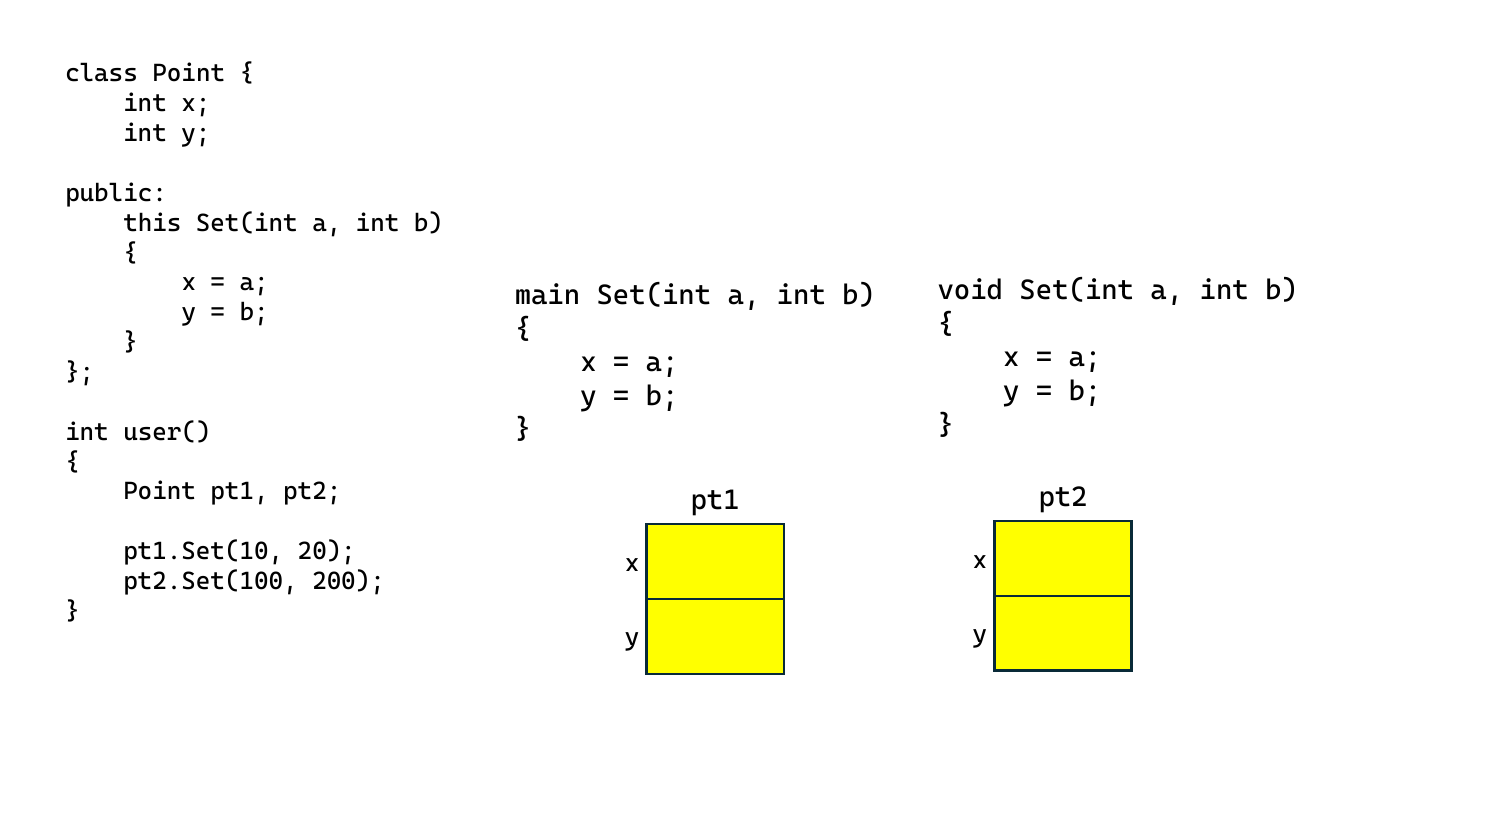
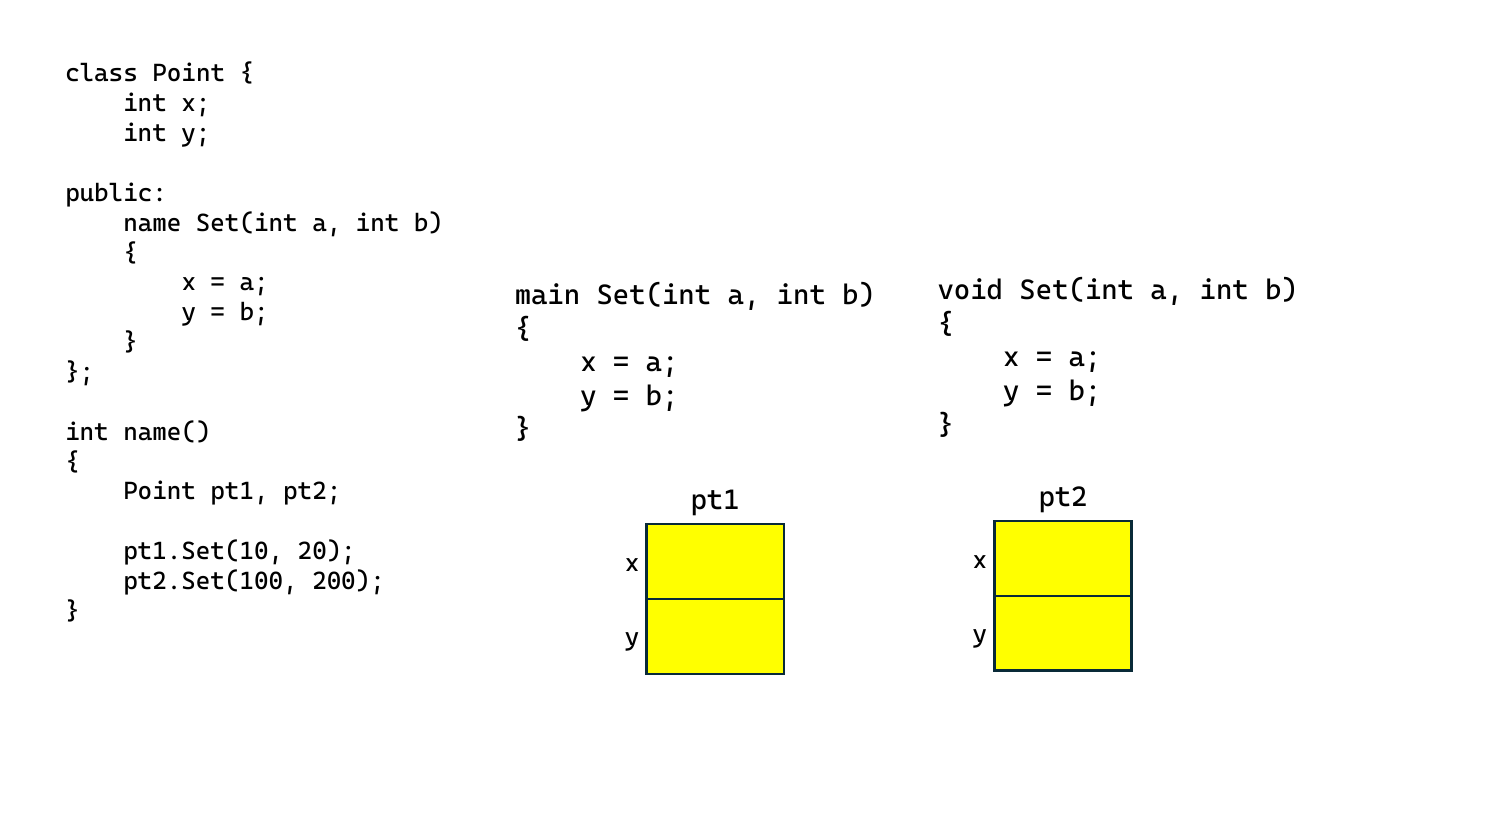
this: this -> name (152, 223)
user(: user( -> name( (167, 432)
